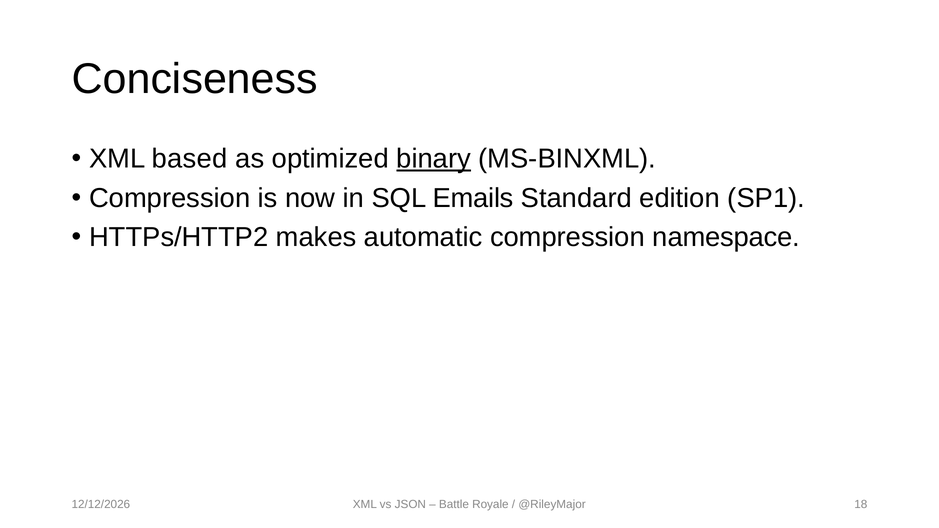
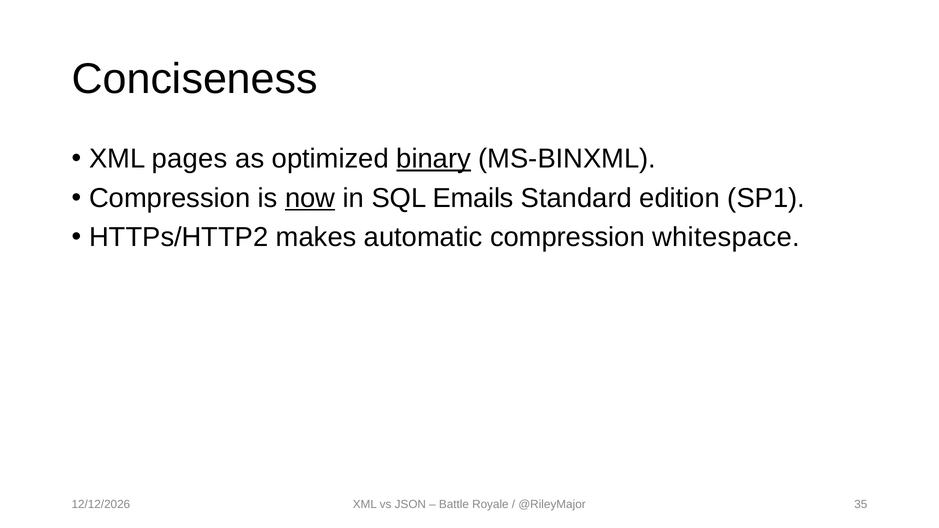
based: based -> pages (190, 159)
now underline: none -> present (310, 198)
namespace: namespace -> whitespace (726, 238)
18: 18 -> 35 (861, 504)
